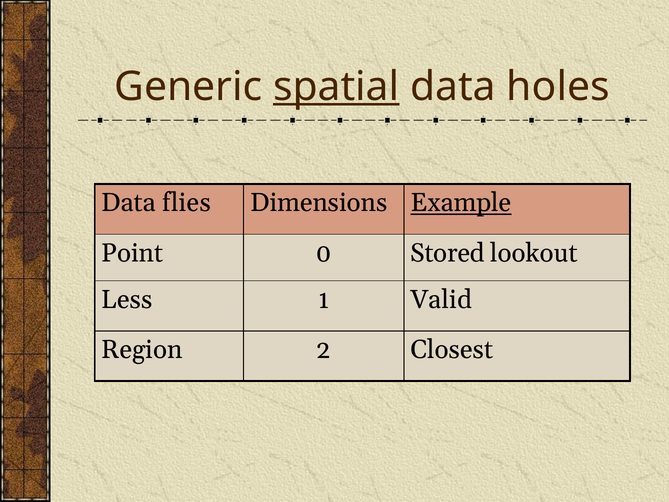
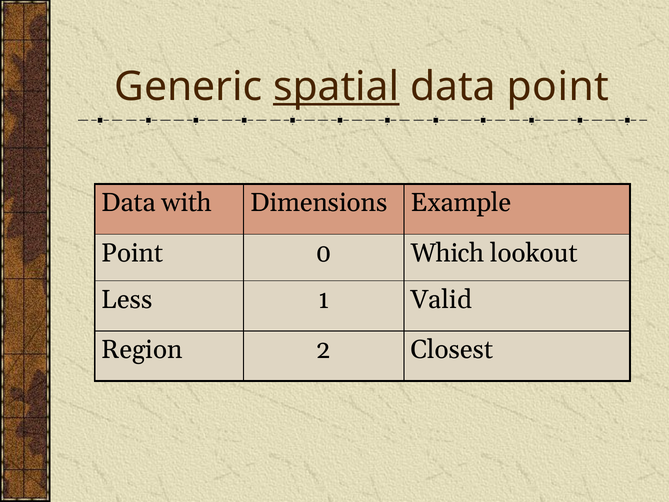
data holes: holes -> point (558, 86)
flies: flies -> with (187, 203)
Example underline: present -> none (461, 203)
Stored: Stored -> Which (448, 253)
